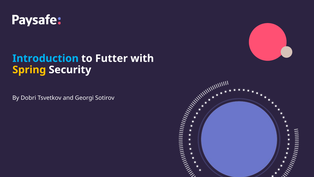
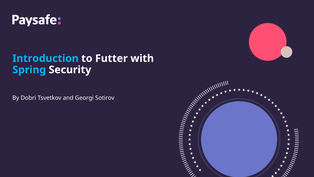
Spring colour: yellow -> light blue (29, 70)
